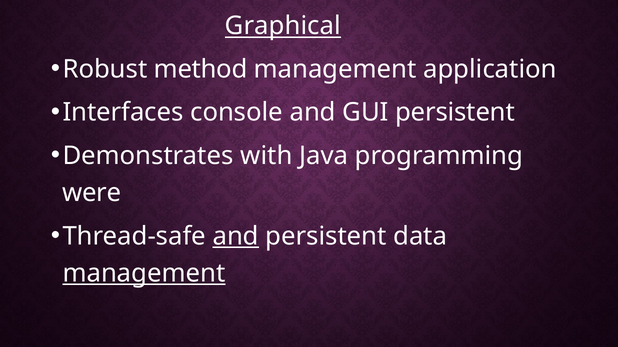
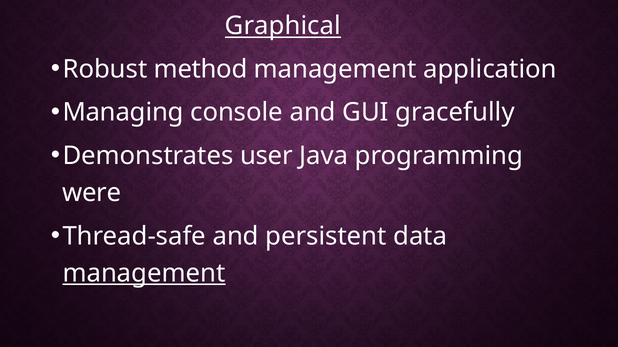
Interfaces: Interfaces -> Managing (123, 113)
GUI persistent: persistent -> gracefully (455, 113)
with: with -> user (267, 156)
and underline: present -> none (236, 237)
